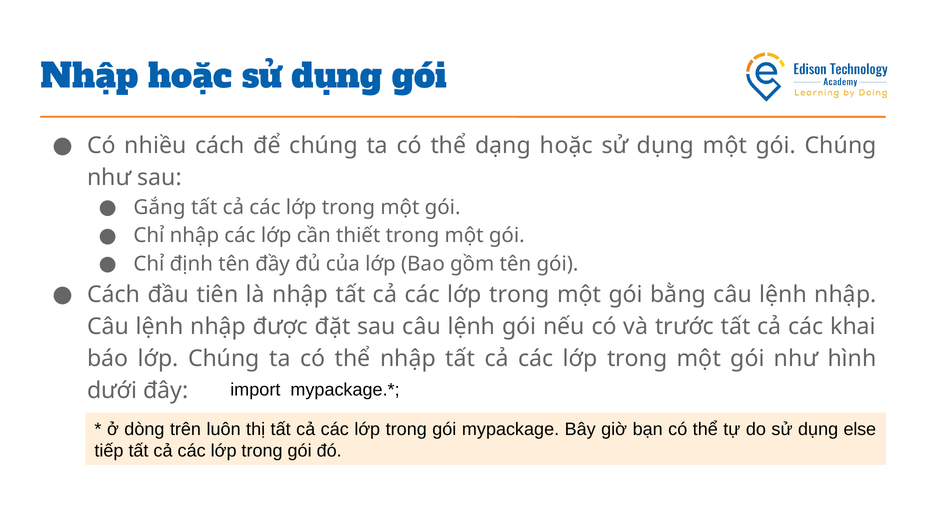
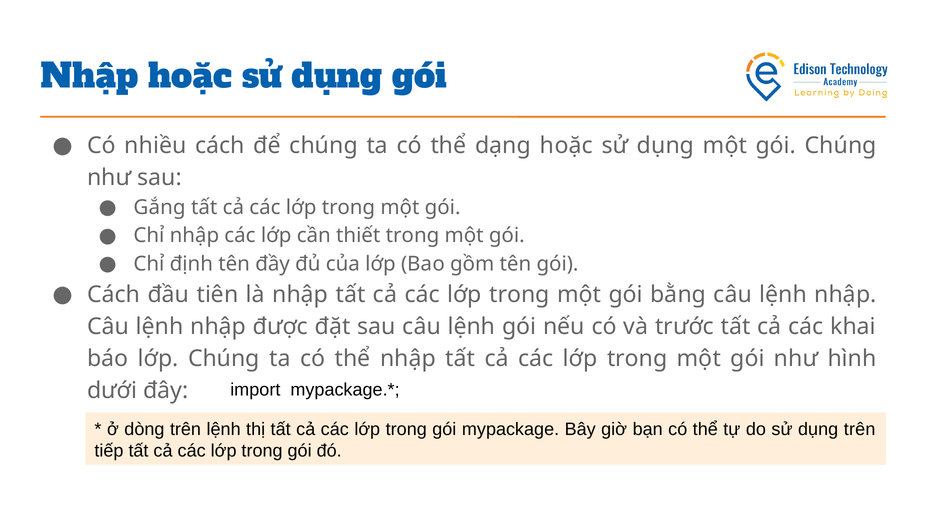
trên luôn: luôn -> lệnh (224, 429)
dụng else: else -> trên (860, 429)
